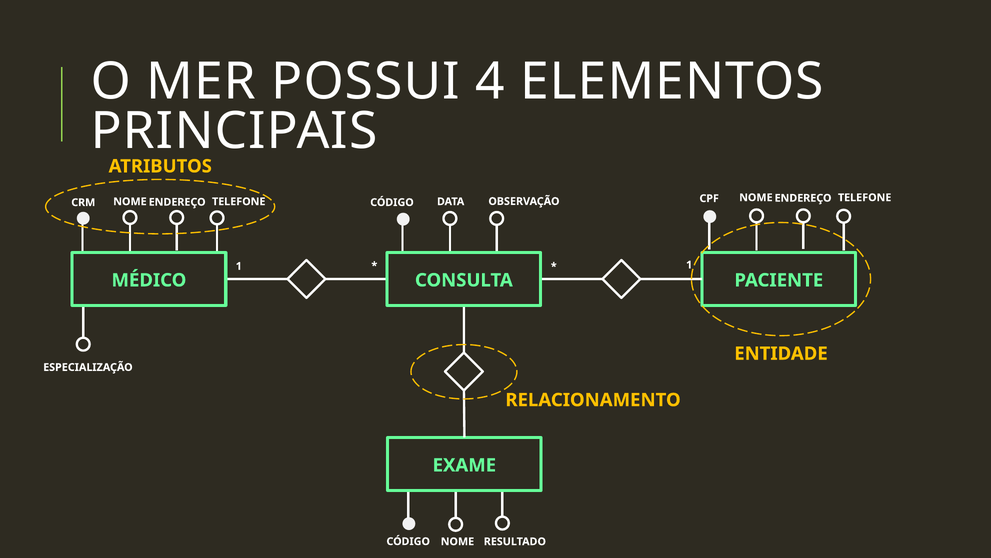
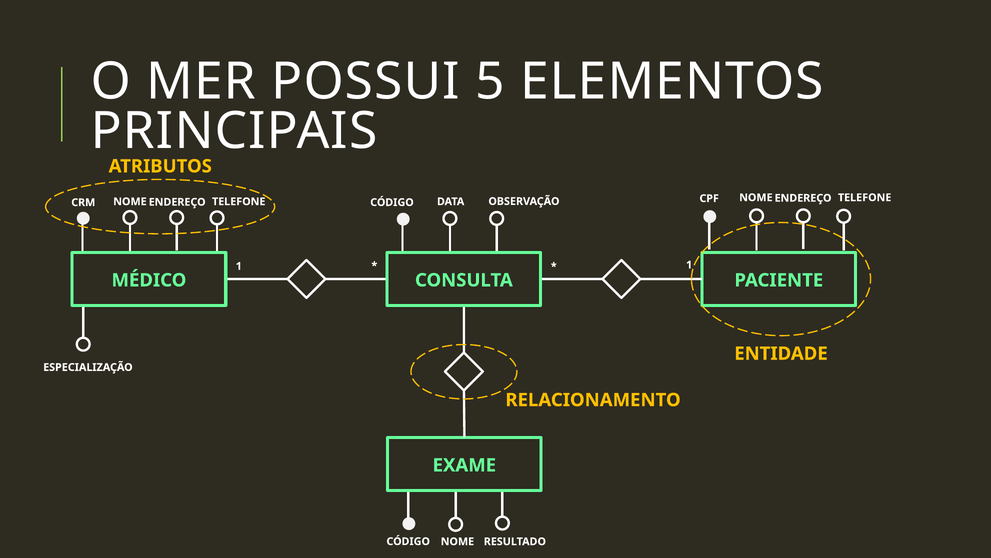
4: 4 -> 5 (490, 82)
